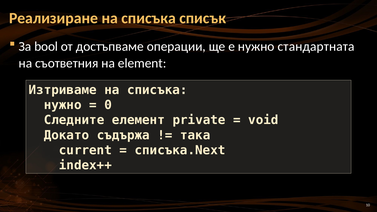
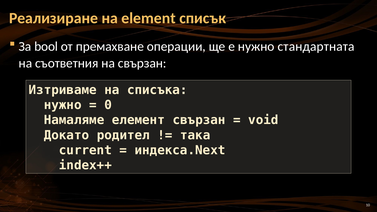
Реализиране на списъка: списъка -> element (149, 18)
достъпваме: достъпваме -> премахване (110, 46)
на element: element -> свързан (142, 63)
Следните: Следните -> Намаляме (74, 120)
елемент private: private -> свързан (199, 120)
съдържа: съдържа -> родител (123, 135)
списъка.Next: списъка.Next -> индекса.Next (180, 150)
